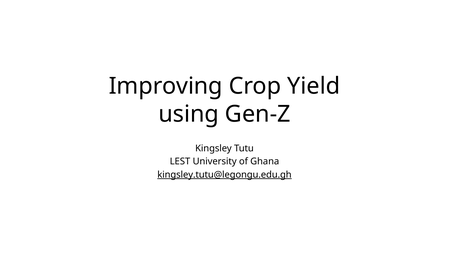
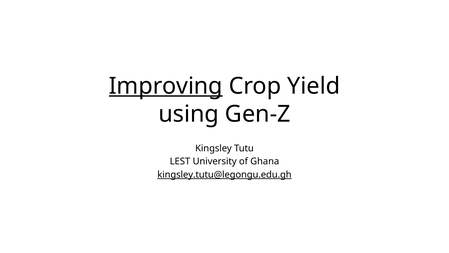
Improving underline: none -> present (166, 86)
